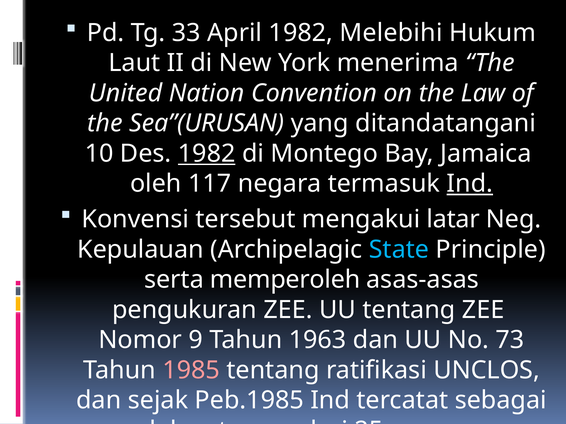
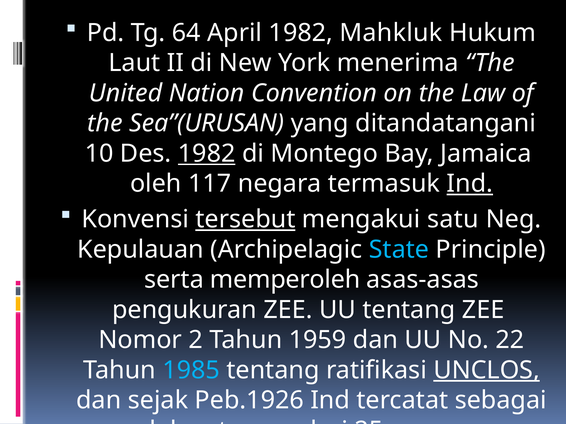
33: 33 -> 64 (186, 33)
Melebihi: Melebihi -> Mahkluk (391, 33)
tersebut underline: none -> present (245, 220)
mengakui latar: latar -> satu (453, 220)
9: 9 -> 2 (196, 340)
1963: 1963 -> 1959 (318, 340)
73: 73 -> 22 (510, 340)
1985 colour: pink -> light blue (191, 371)
UNCLOS underline: none -> present (487, 371)
Peb.1985: Peb.1985 -> Peb.1926 (249, 401)
